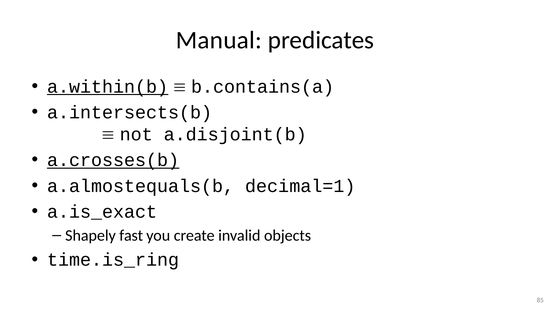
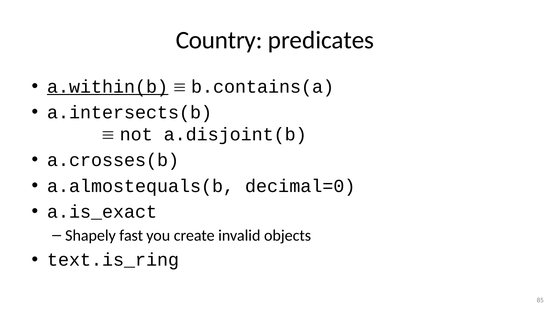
Manual: Manual -> Country (219, 40)
a.crosses(b underline: present -> none (113, 160)
decimal=1: decimal=1 -> decimal=0 (300, 186)
time.is_ring: time.is_ring -> text.is_ring (113, 259)
